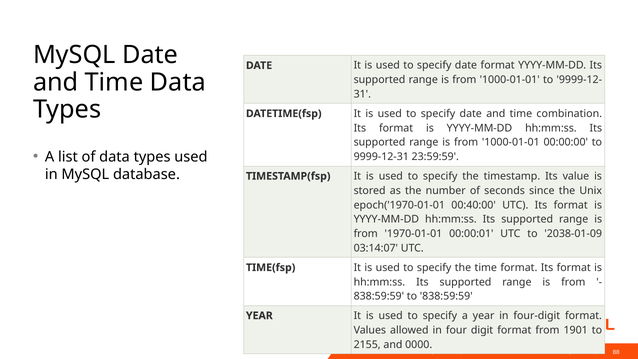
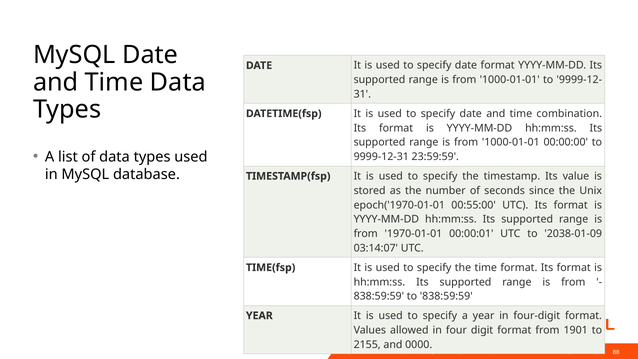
00:40:00: 00:40:00 -> 00:55:00 (474, 205)
